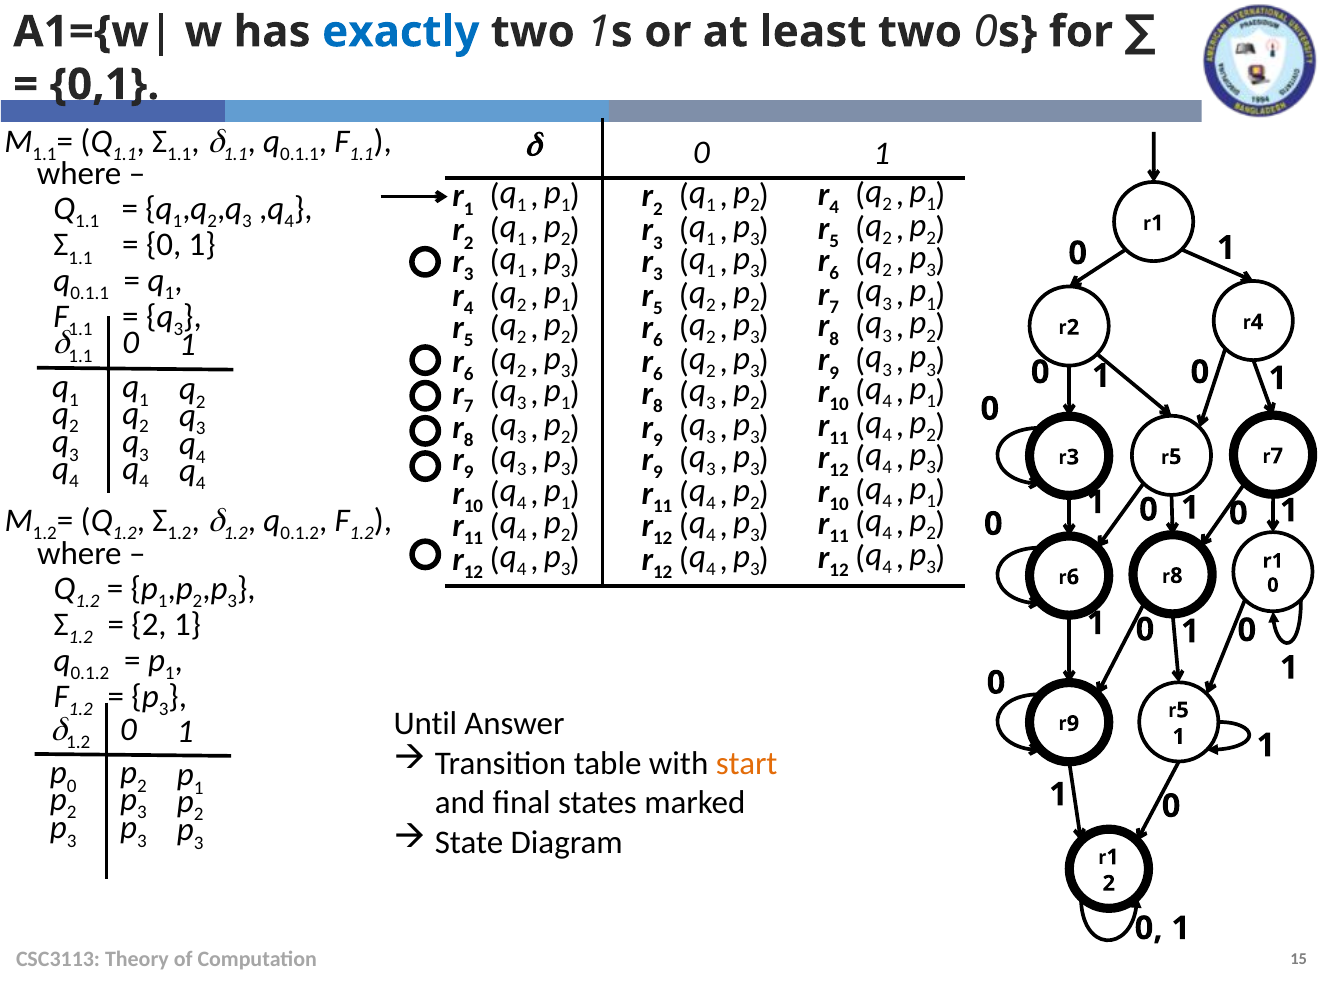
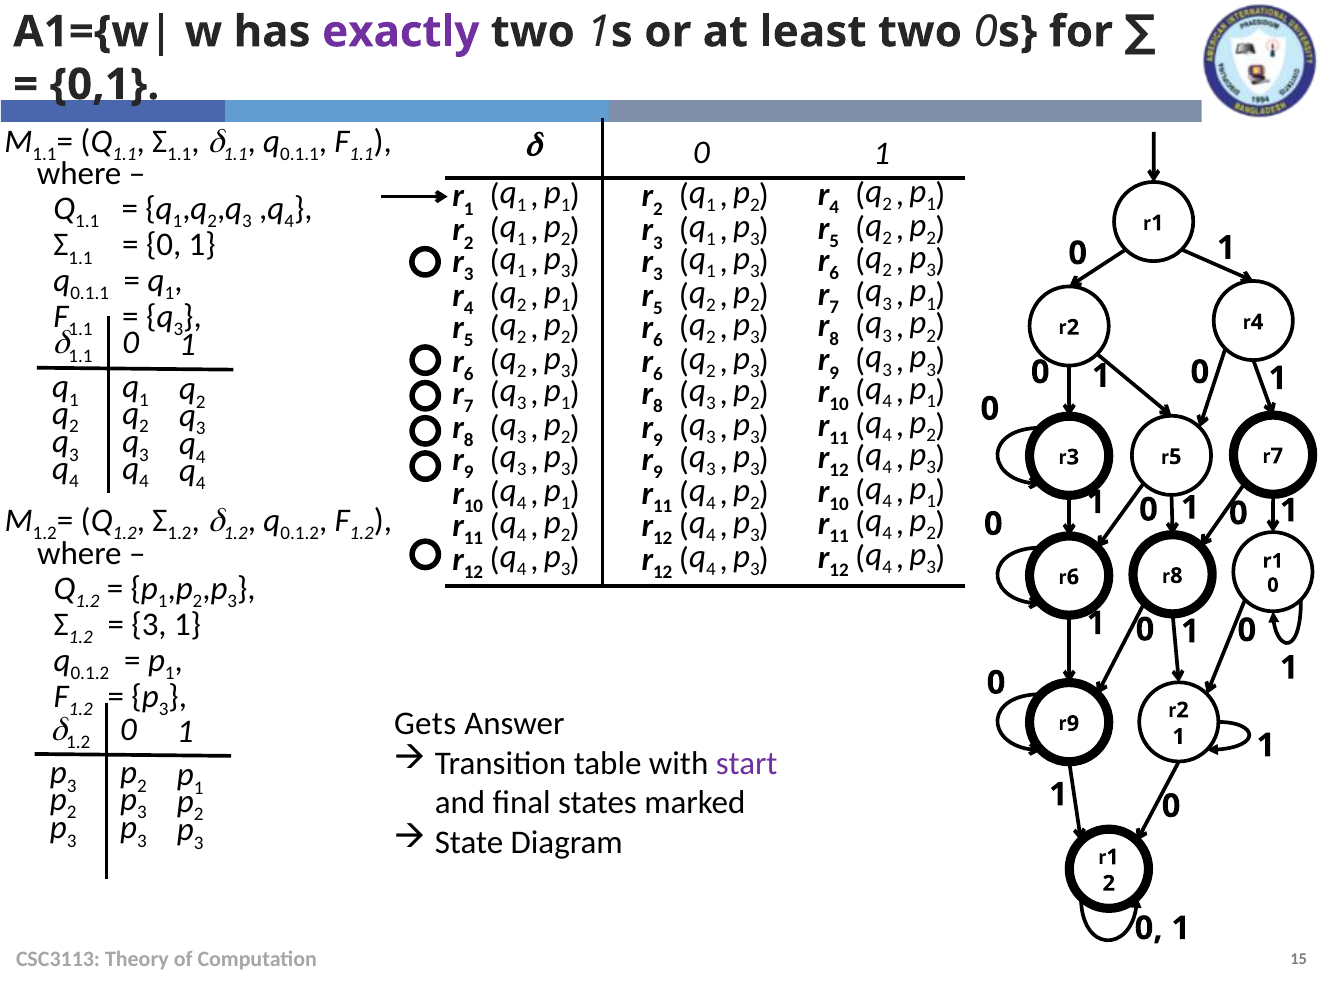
exactly colour: blue -> purple (401, 32)
2: 2 -> 3 (149, 624)
5: 5 -> 2 (1183, 710)
Until: Until -> Gets (425, 724)
start colour: orange -> purple (747, 763)
0: 0 -> 3 (72, 786)
